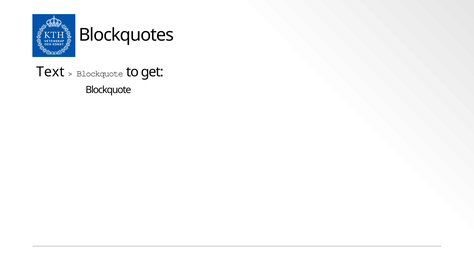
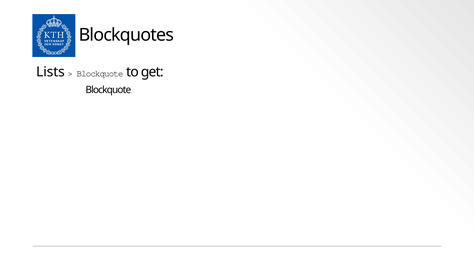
Text: Text -> Lists (50, 72)
